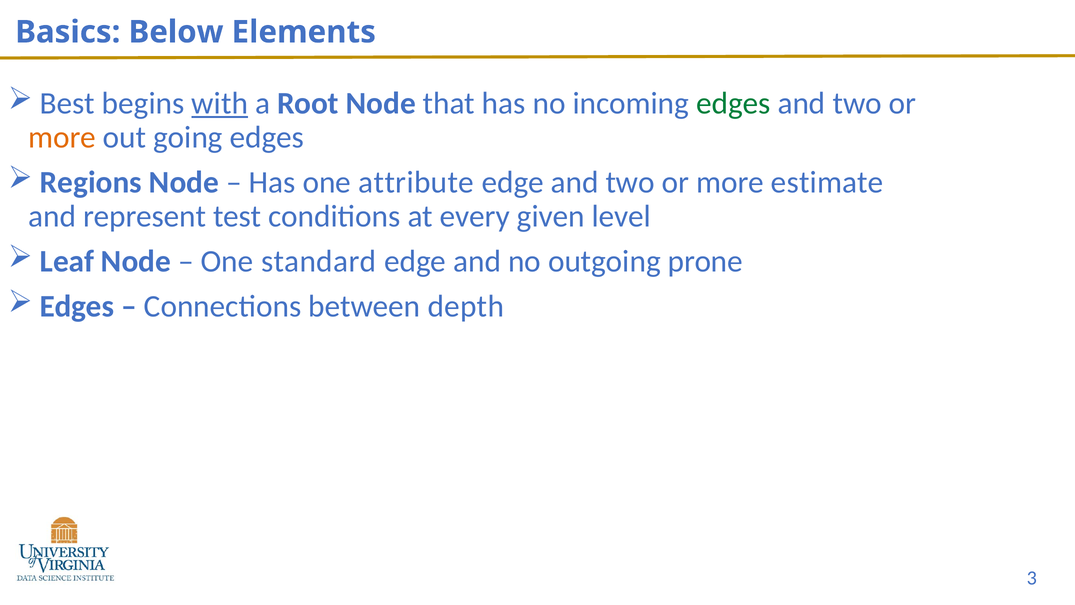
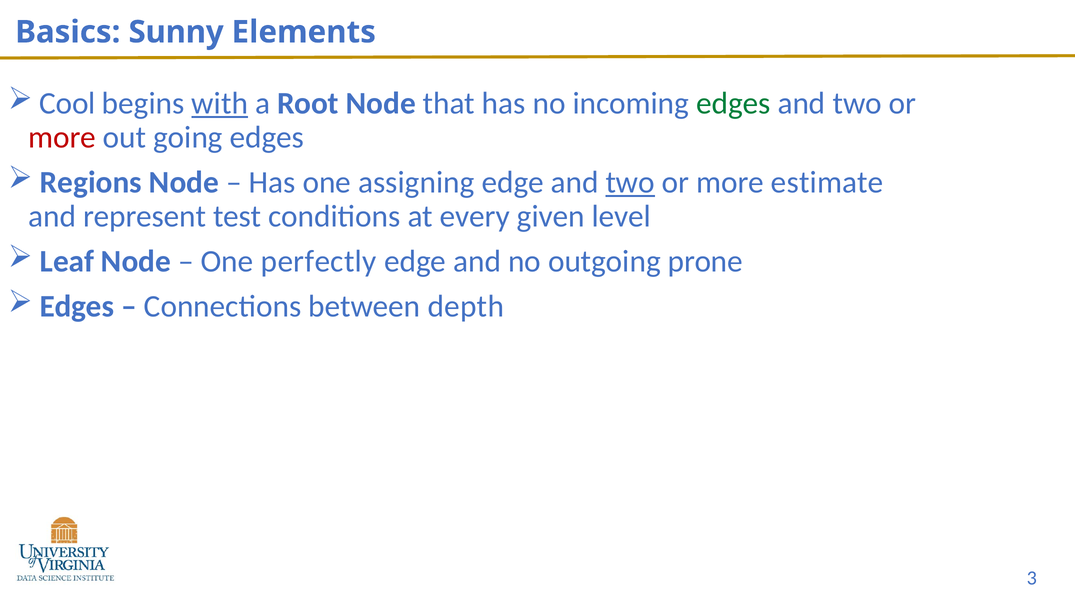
Below: Below -> Sunny (176, 32)
Best: Best -> Cool (67, 103)
more colour: orange -> red (62, 137)
attribute: attribute -> assigning (416, 182)
two underline: none -> present (630, 182)
standard: standard -> perfectly (319, 261)
